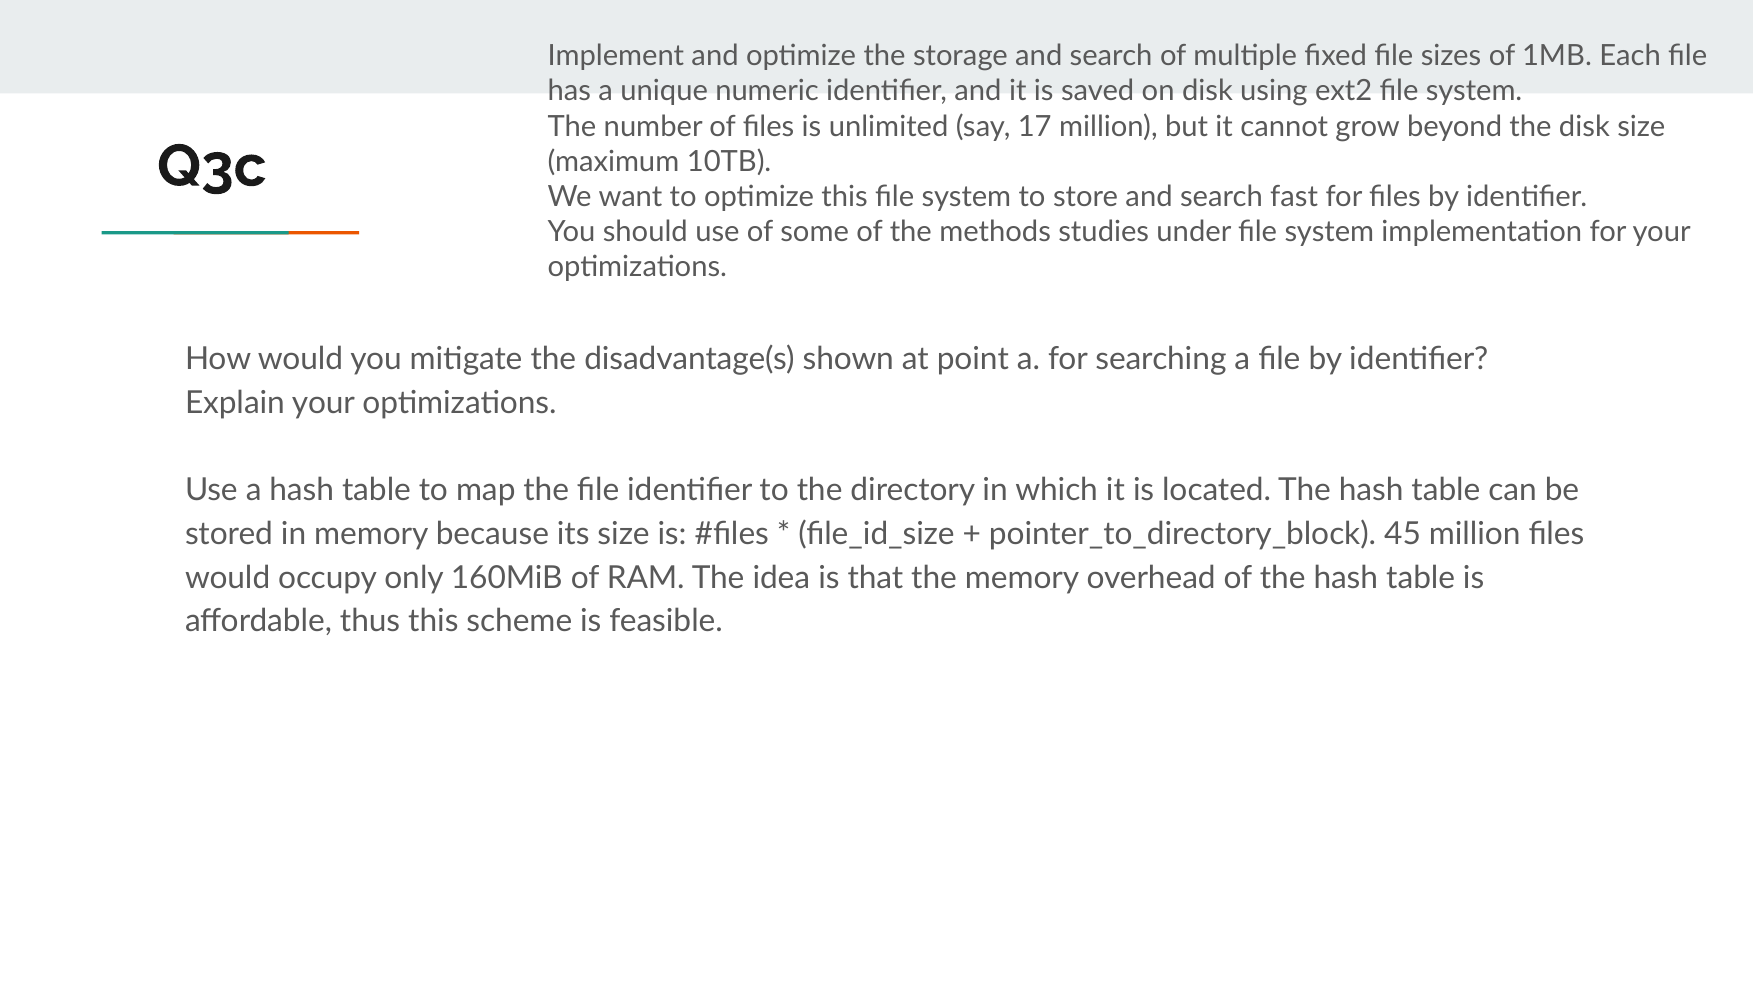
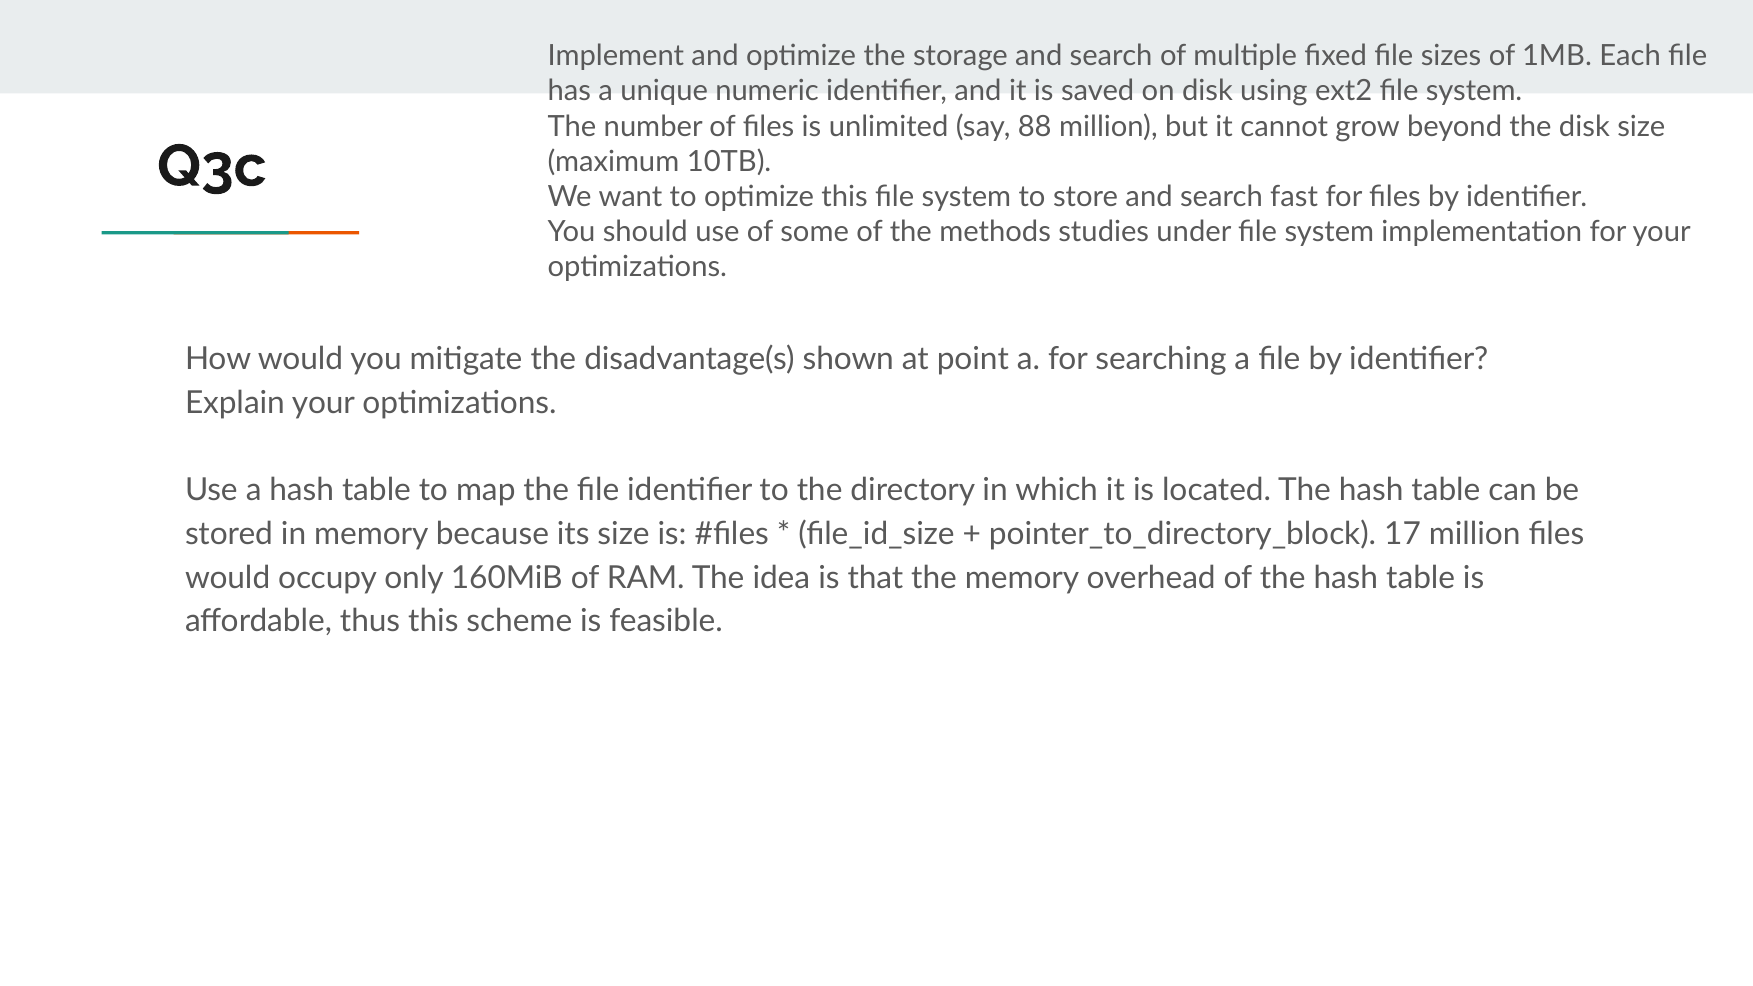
17: 17 -> 88 (1035, 126)
45: 45 -> 17 (1403, 534)
